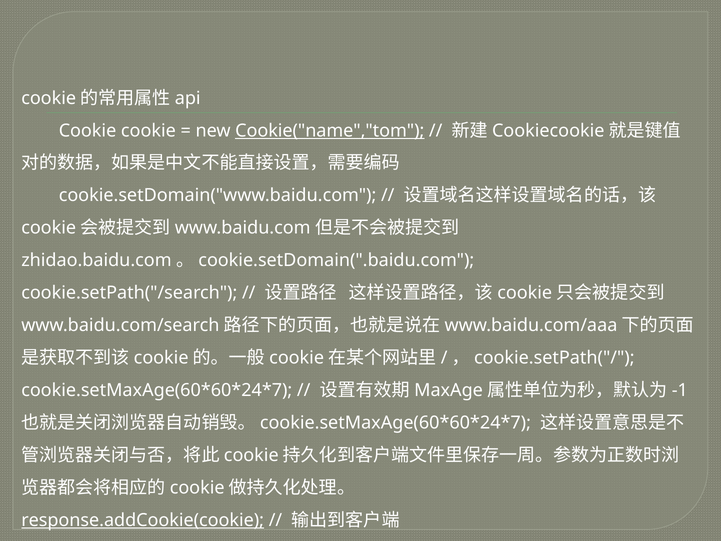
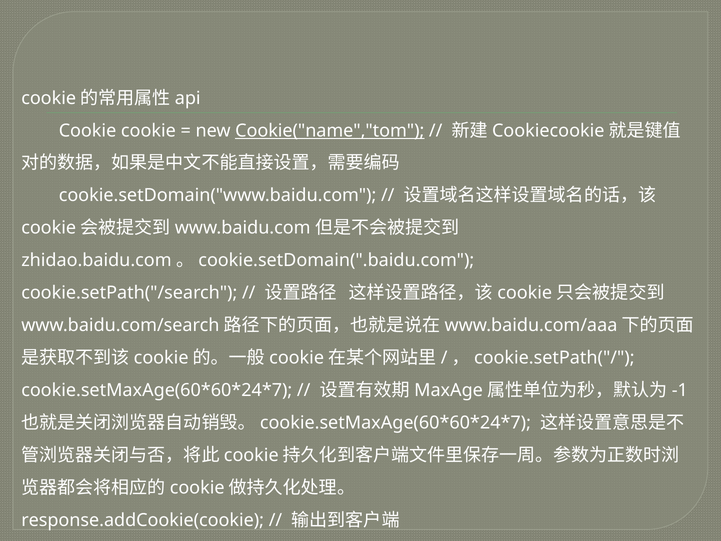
response.addCookie(cookie underline: present -> none (143, 520)
